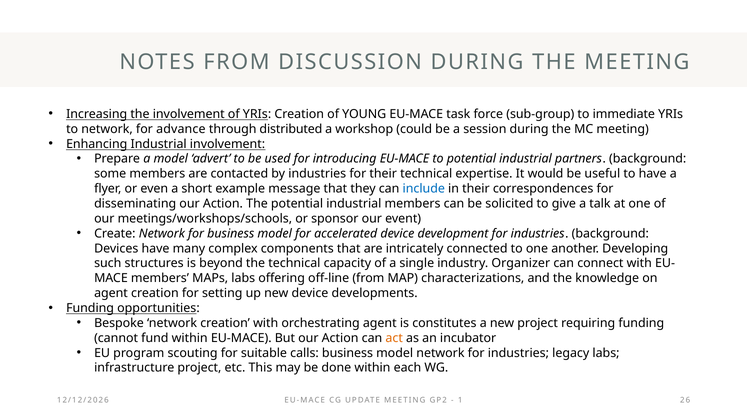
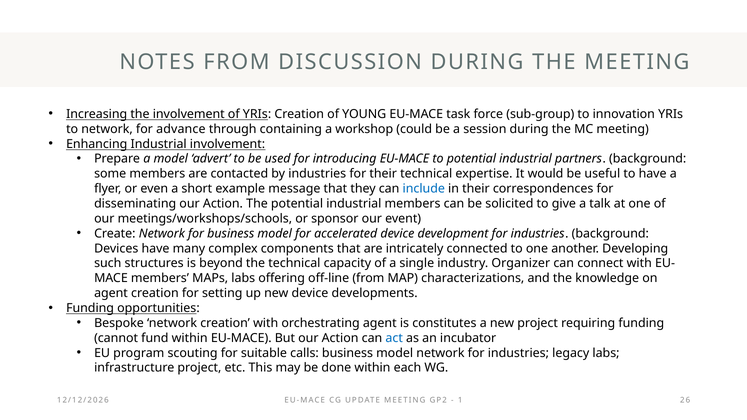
immediate: immediate -> innovation (624, 114)
distributed: distributed -> containing (291, 129)
act colour: orange -> blue (394, 338)
